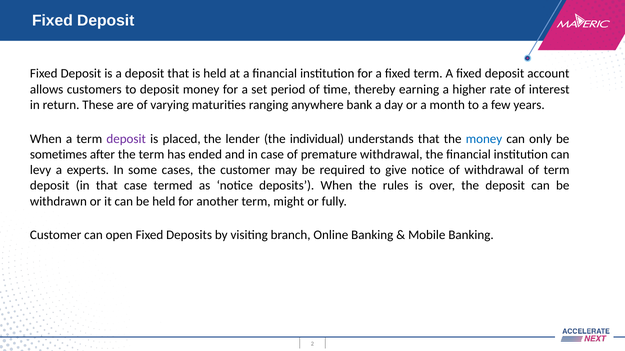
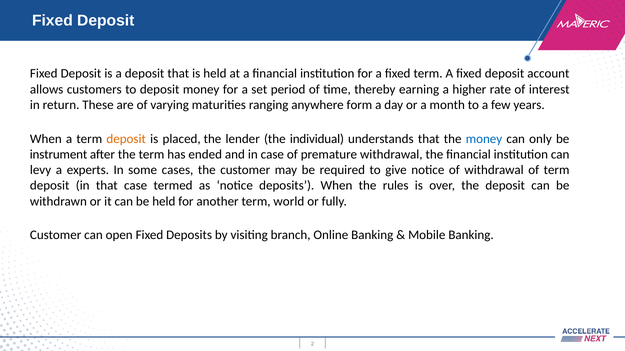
bank: bank -> form (359, 105)
deposit colour: purple -> orange (126, 139)
sometimes: sometimes -> instrument (59, 155)
might: might -> world (289, 202)
